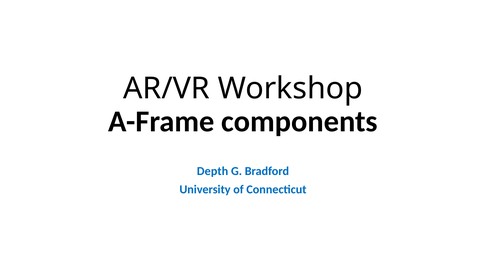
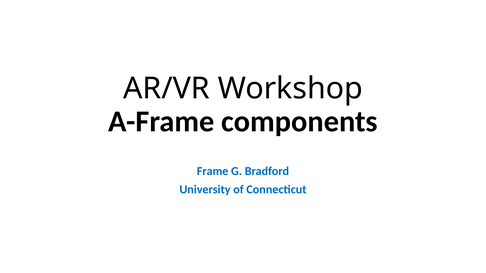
Depth: Depth -> Frame (213, 172)
